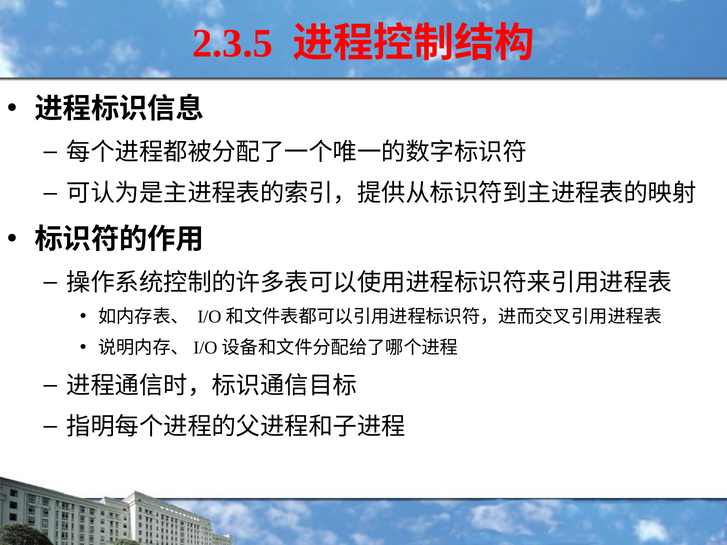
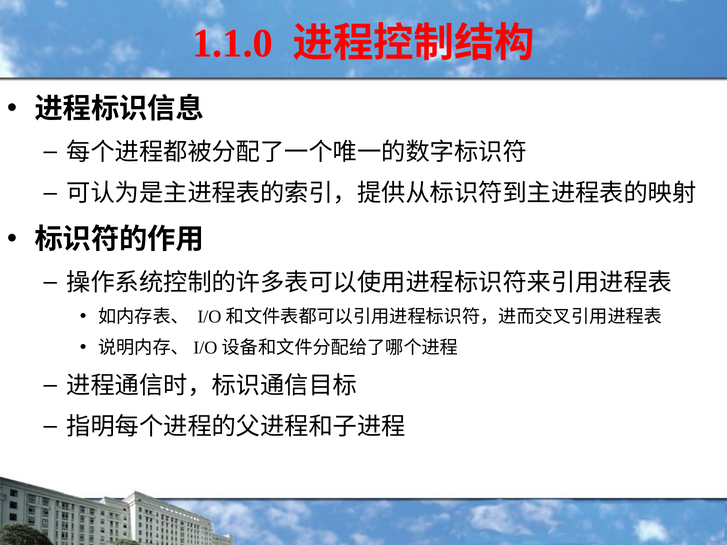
2.3.5: 2.3.5 -> 1.1.0 (233, 44)
